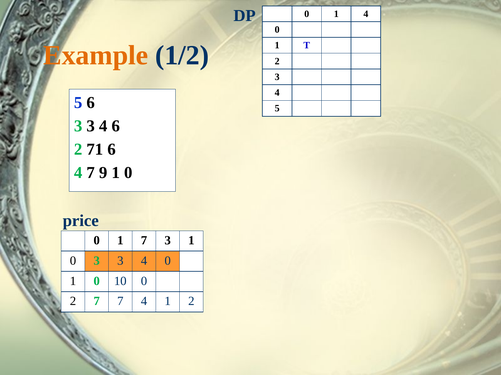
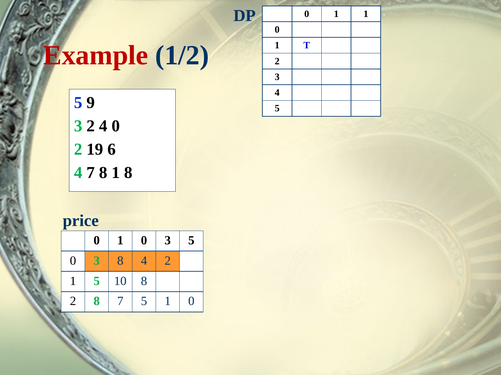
1 4: 4 -> 1 (366, 14)
Example colour: orange -> red (96, 55)
5 6: 6 -> 9 (91, 103)
3: 3 -> 2 (91, 126)
4 6: 6 -> 0 (116, 126)
71: 71 -> 19 (95, 150)
7 9: 9 -> 8 (103, 173)
0: 0 -> 8 (128, 173)
0 1 7: 7 -> 0 (144, 241)
3 1: 1 -> 5 (191, 241)
0 3 3: 3 -> 8 (120, 261)
0: 0 -> 2 (168, 261)
0: 0 -> 5 (97, 281)
10 0: 0 -> 8 (144, 281)
2 7: 7 -> 8 (97, 302)
7 4: 4 -> 5 (144, 302)
2: 2 -> 0 (191, 302)
